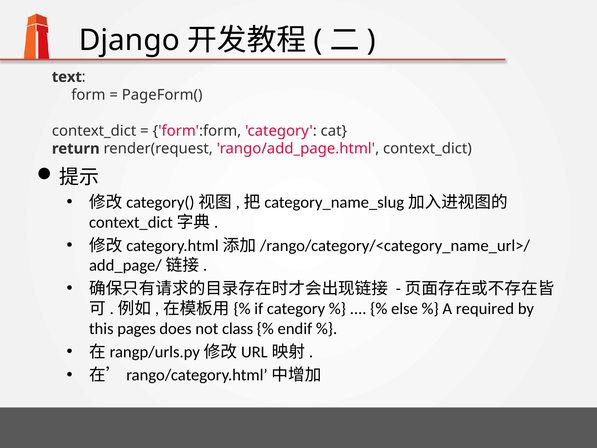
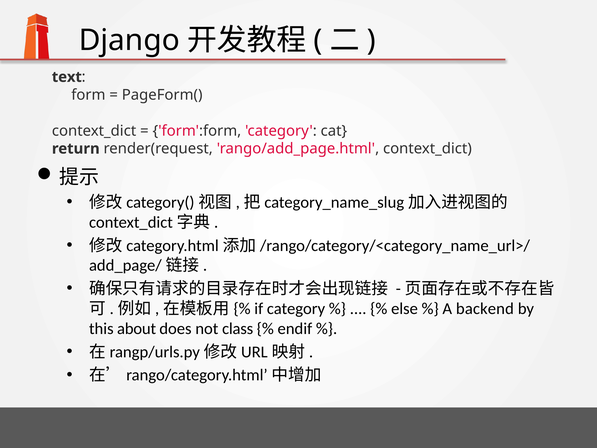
required: required -> backend (485, 309)
pages: pages -> about (137, 328)
